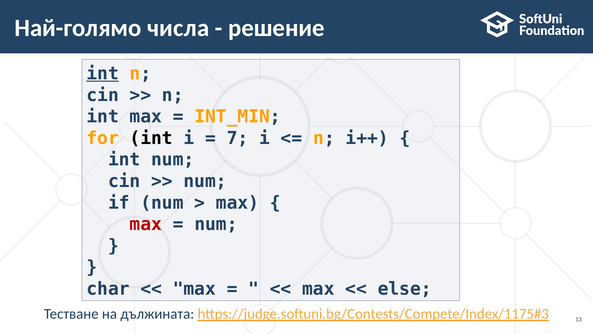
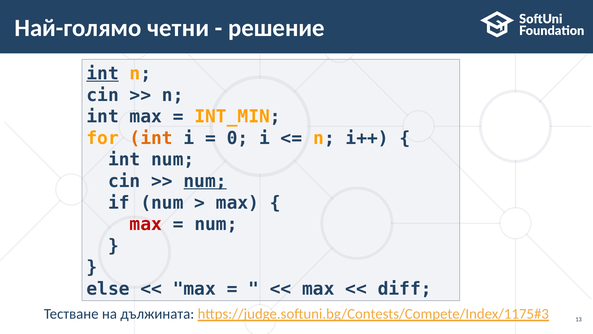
числа: числа -> четни (178, 28)
int colour: black -> orange (151, 138)
7: 7 -> 0 (237, 138)
num underline: none -> present (205, 181)
char: char -> else (108, 289)
else: else -> diff (405, 289)
